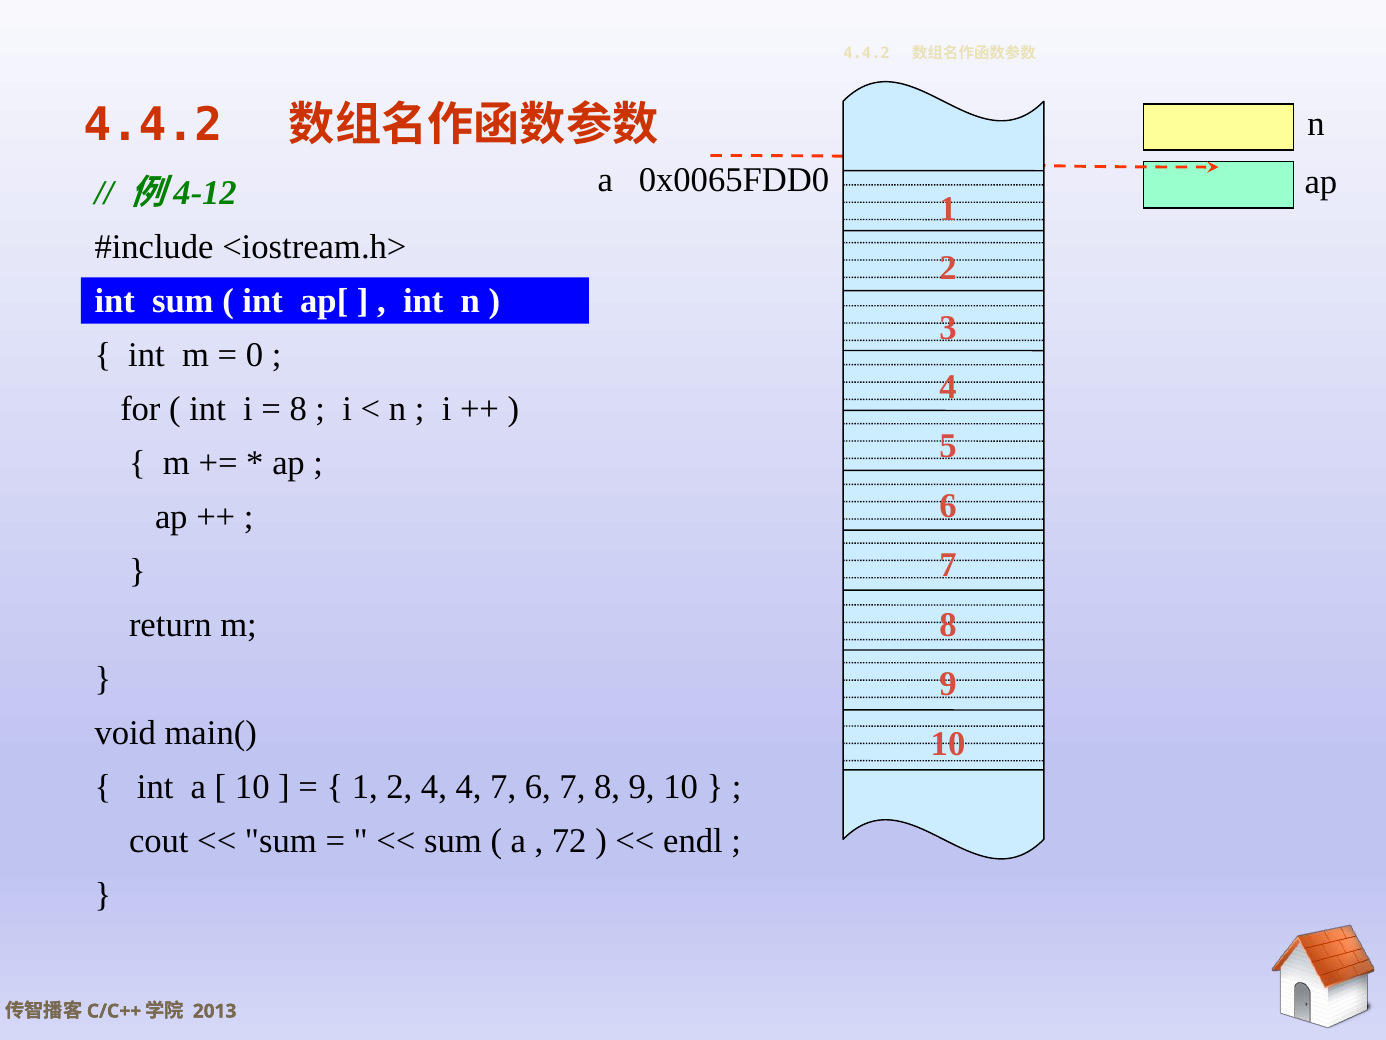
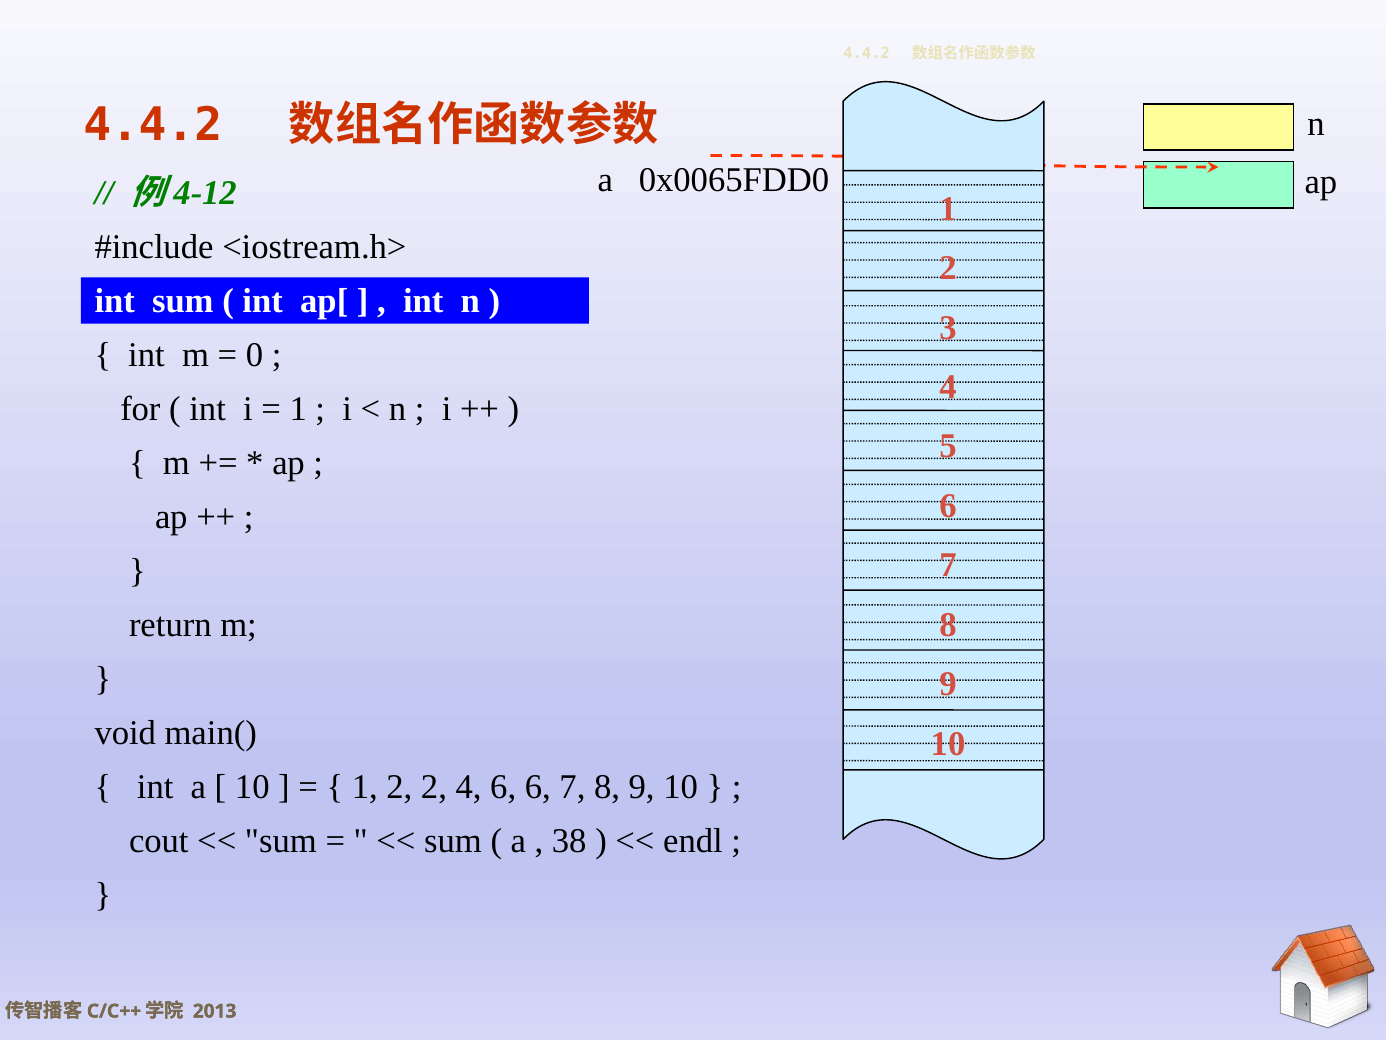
8: 8 -> 1 (298, 409)
2 4: 4 -> 2 (434, 787)
4 7: 7 -> 6 (503, 787)
72: 72 -> 38 (569, 841)
